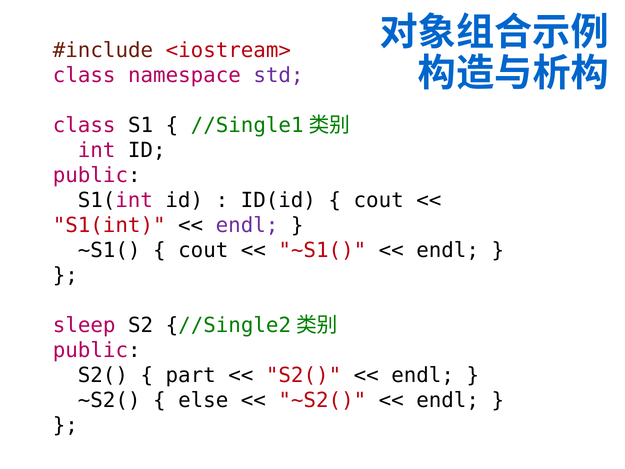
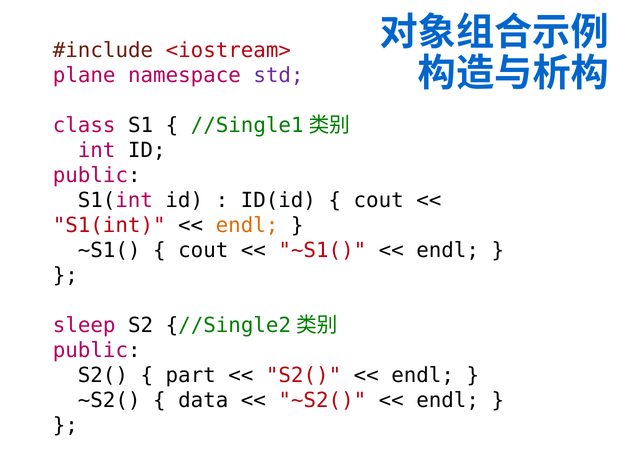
class: class -> plane (84, 75)
endl colour: purple -> orange (247, 225)
else: else -> data (203, 400)
